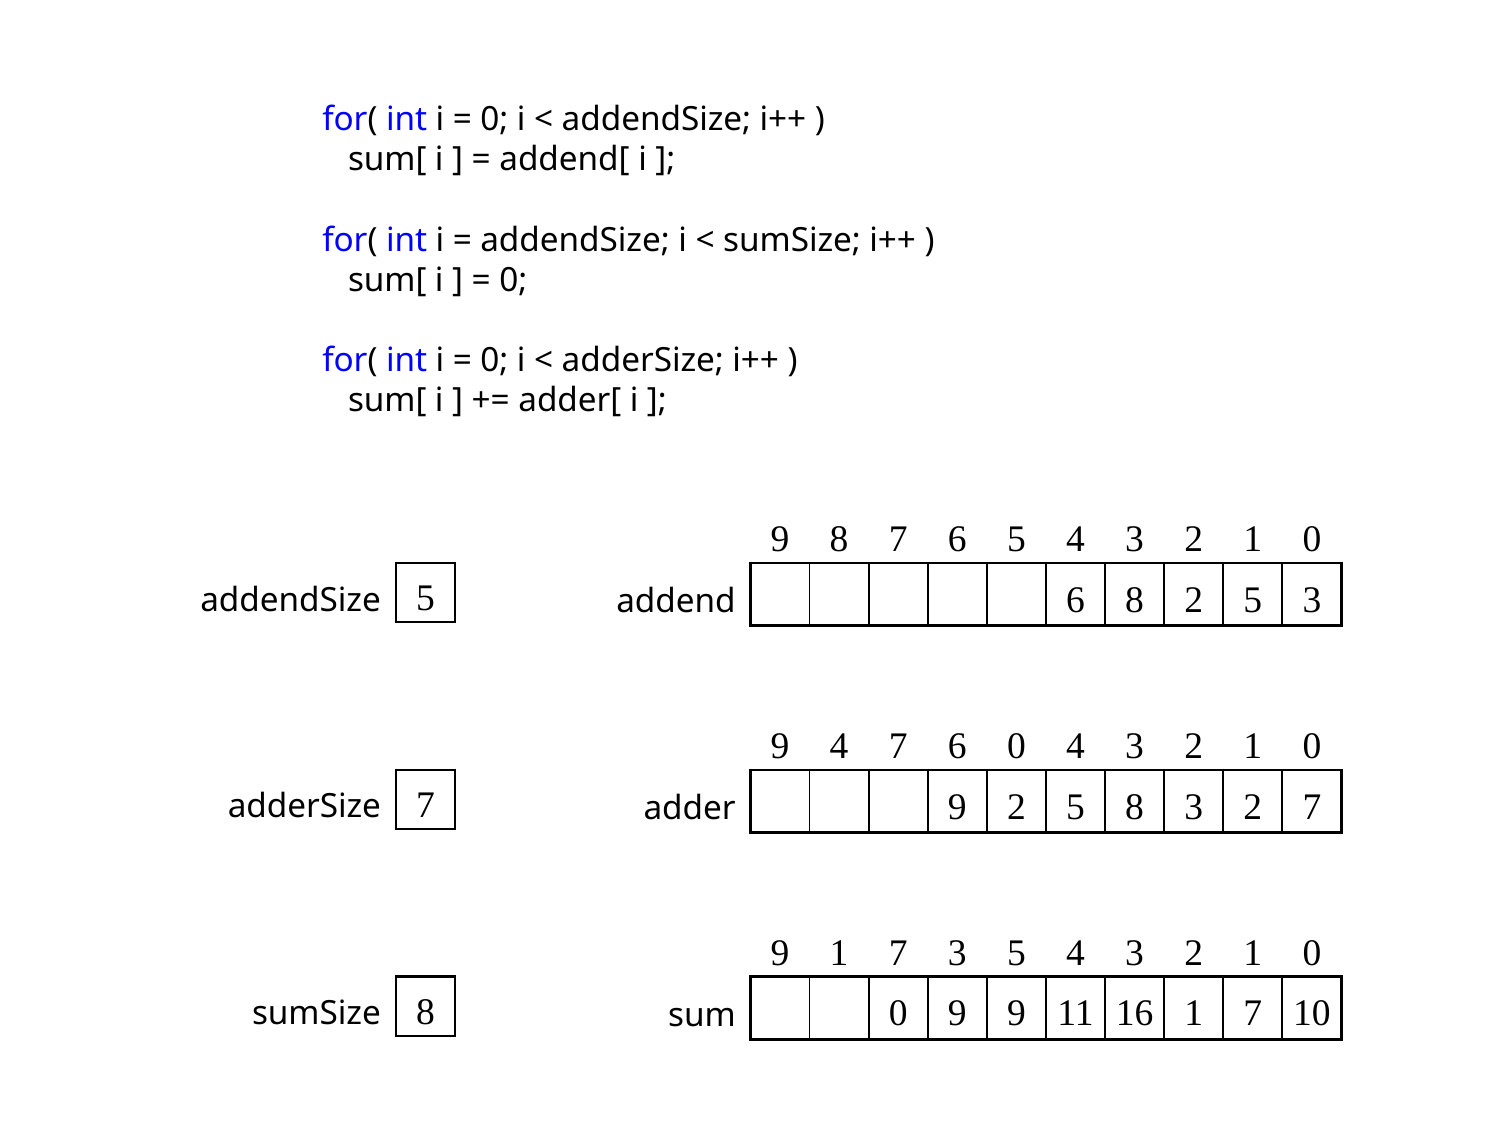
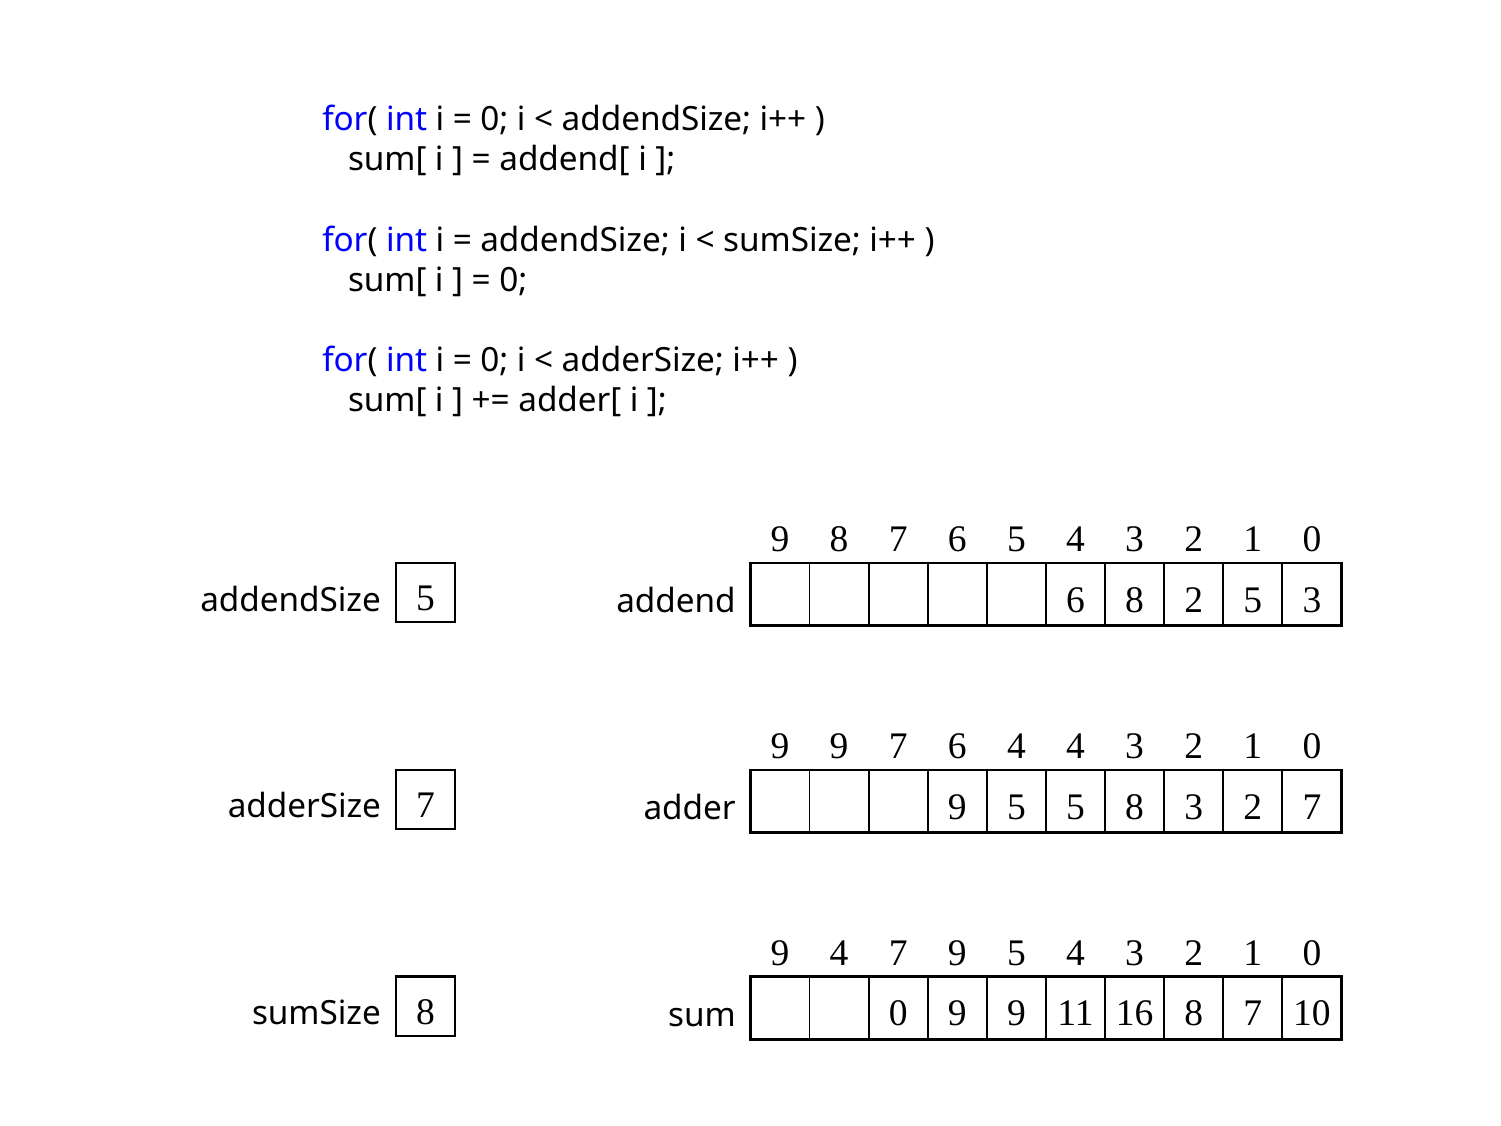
4: 4 -> 9 (839, 746)
6 0: 0 -> 4 (1016, 746)
adder 9 2: 2 -> 5 (1016, 806)
9 1: 1 -> 4 (839, 953)
3: 3 -> 9 (957, 953)
16 1: 1 -> 8 (1194, 1013)
